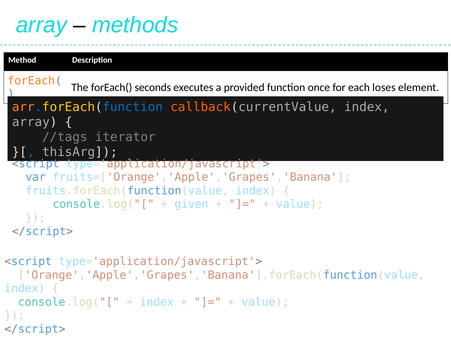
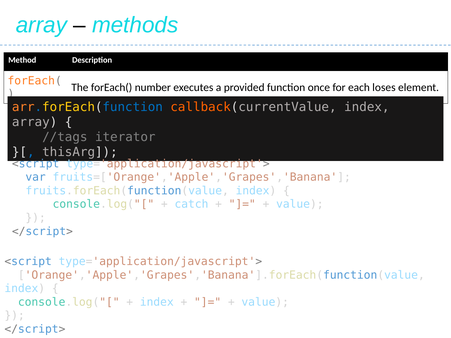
seconds: seconds -> number (153, 87)
given: given -> catch (191, 204)
